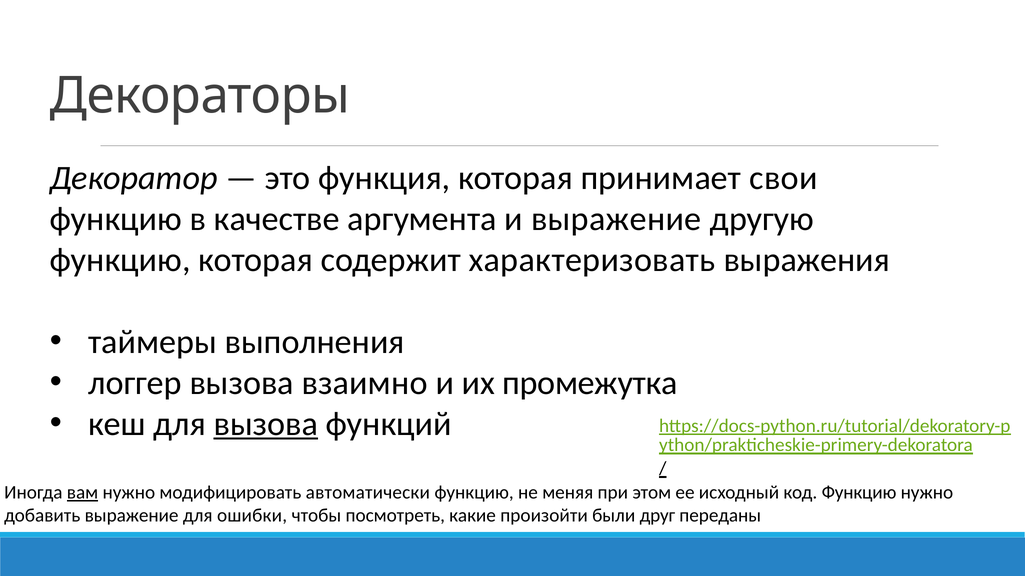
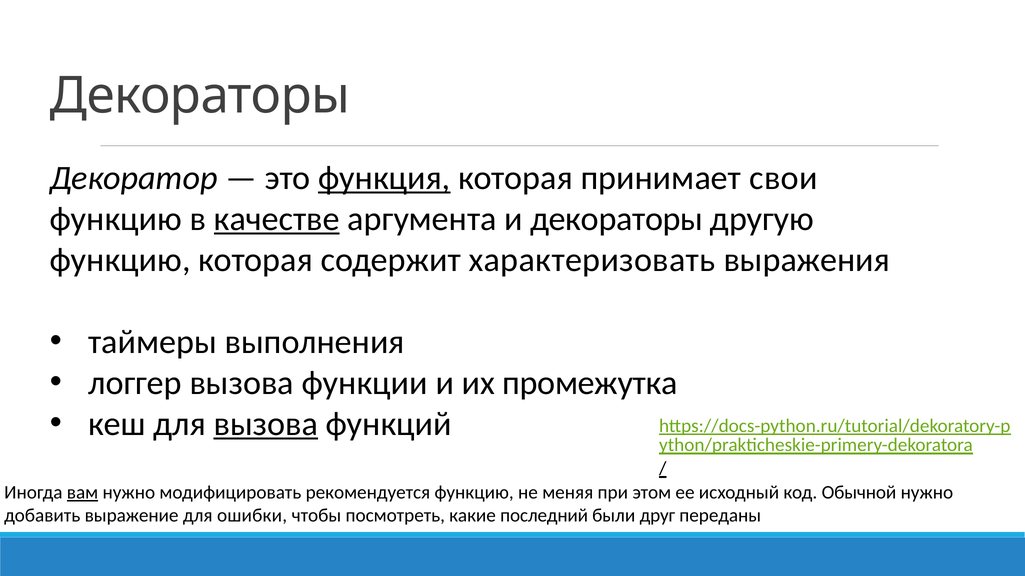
функция underline: none -> present (384, 178)
качестве underline: none -> present (277, 219)
и выражение: выражение -> декораторы (617, 219)
взаимно: взаимно -> функции (365, 383)
автоматически: автоматически -> рекомендуется (368, 493)
код Функцию: Функцию -> Обычной (859, 493)
произойти: произойти -> последний (544, 516)
